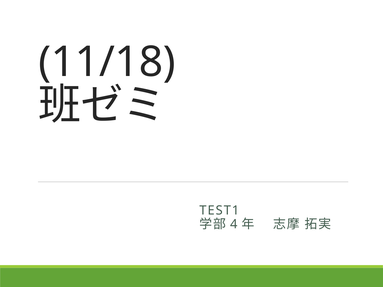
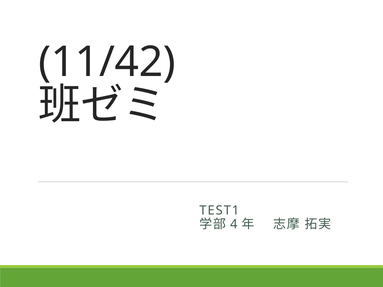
11/18: 11/18 -> 11/42 (107, 62)
